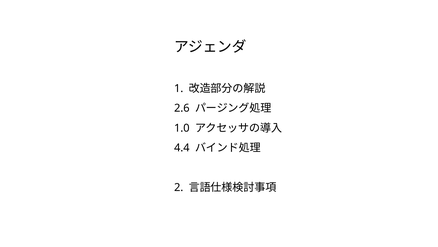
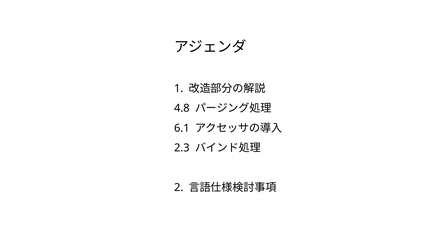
2.6: 2.6 -> 4.8 (182, 108)
1.0: 1.0 -> 6.1 (182, 128)
4.4: 4.4 -> 2.3 (182, 147)
